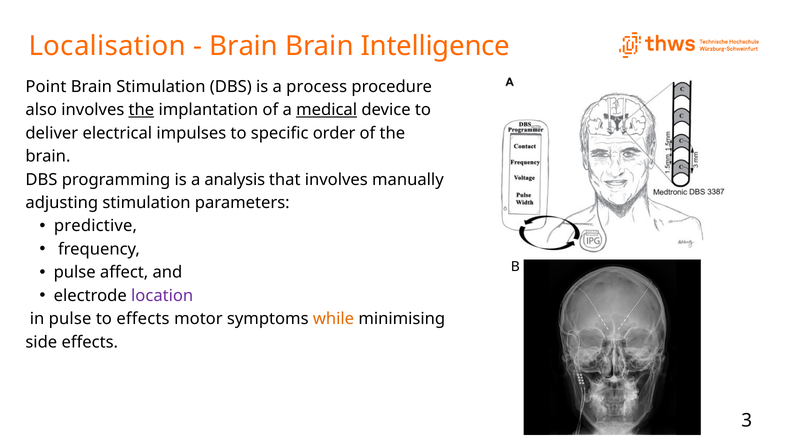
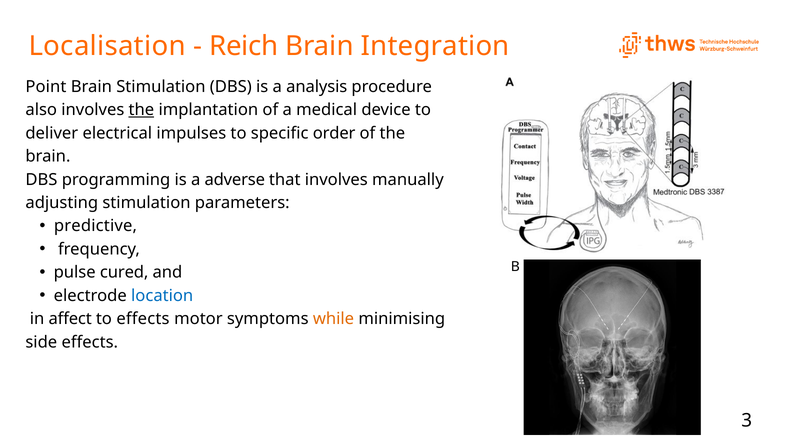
Brain: Brain -> Reich (244, 46)
Intelligence: Intelligence -> Integration (435, 46)
process: process -> analysis (317, 87)
medical underline: present -> none (327, 110)
analysis: analysis -> adverse (235, 180)
affect: affect -> cured (124, 273)
location colour: purple -> blue (162, 296)
in pulse: pulse -> affect (70, 319)
